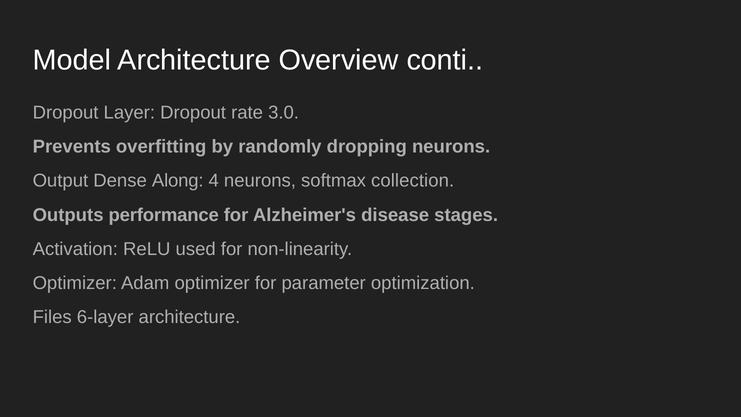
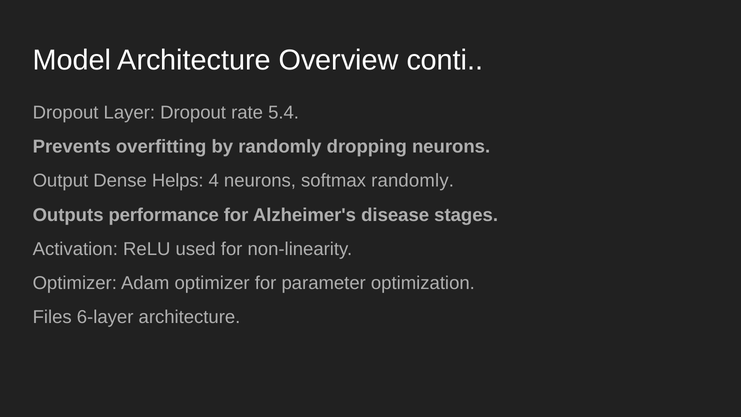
3.0: 3.0 -> 5.4 (284, 113)
Along: Along -> Helps (178, 181)
softmax collection: collection -> randomly (413, 181)
